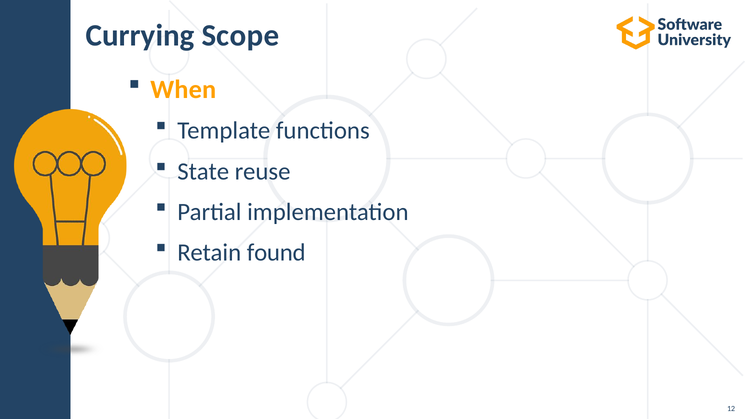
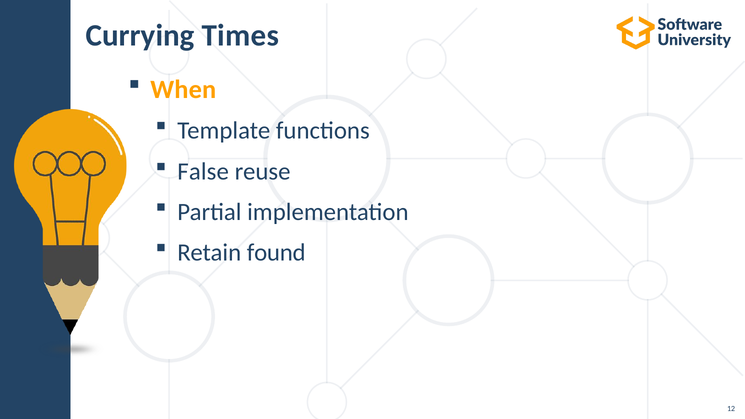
Scope: Scope -> Times (240, 35)
State: State -> False (203, 171)
